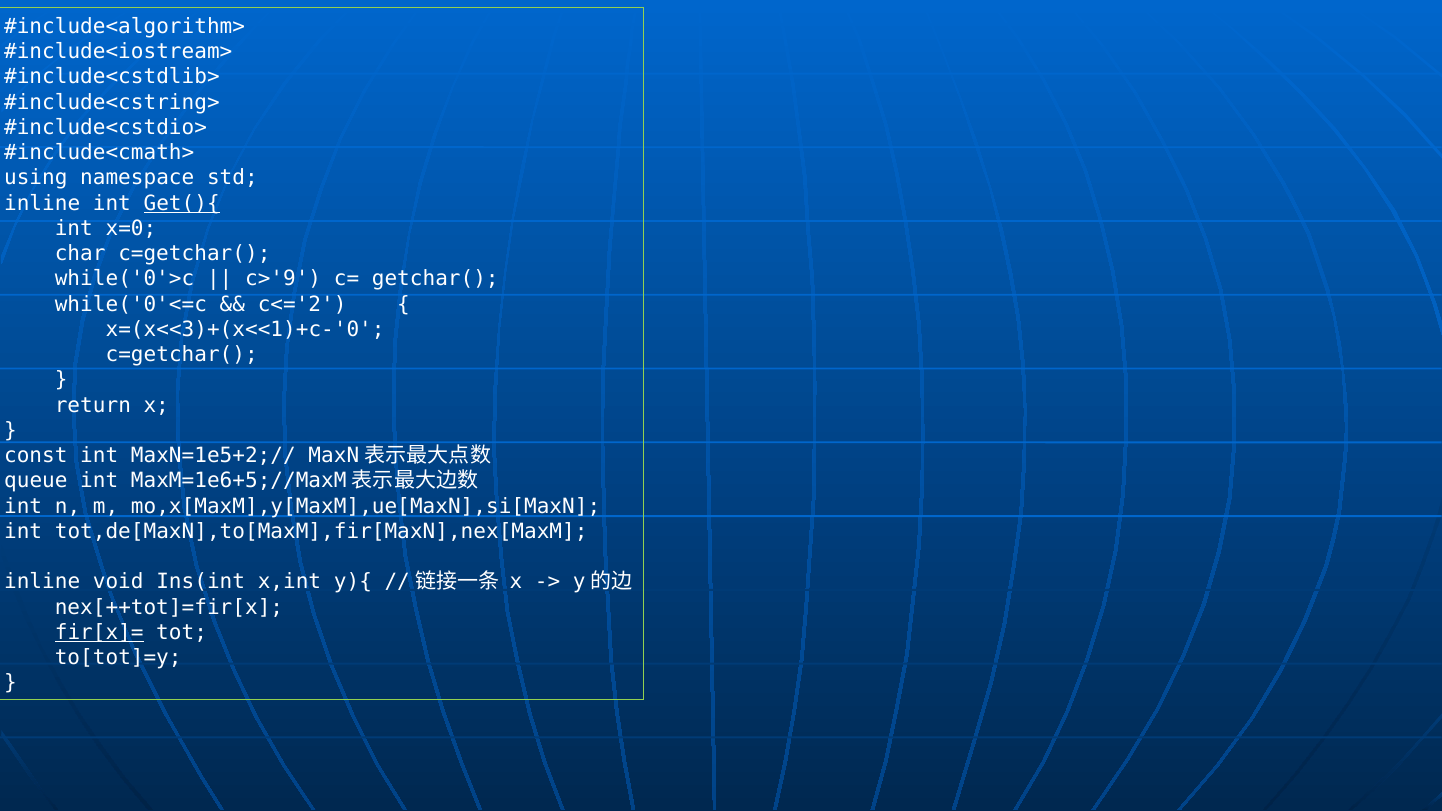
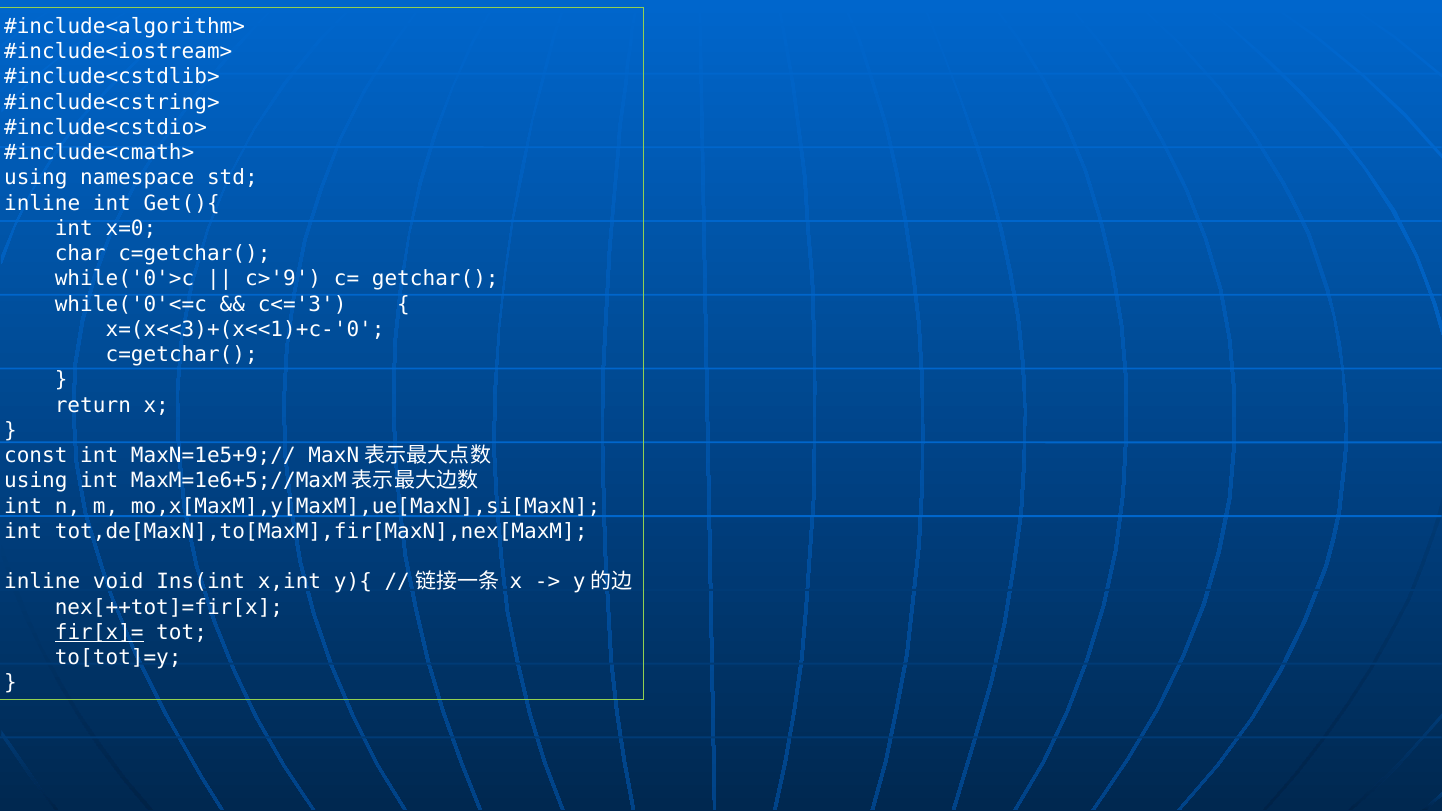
Get(){ underline: present -> none (182, 203)
c<='2: c<='2 -> c<='3 (302, 304)
MaxN=1e5+2;//: MaxN=1e5+2;// -> MaxN=1e5+9;// (213, 456)
queue: queue -> using (36, 481)
